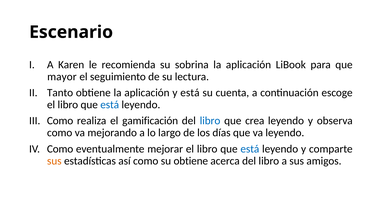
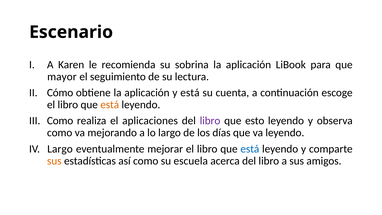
Tanto: Tanto -> Cómo (60, 93)
está colour: blue -> orange (110, 105)
gamificación: gamificación -> aplicaciones (150, 121)
libro colour: blue -> purple (210, 121)
crea: crea -> esto (255, 121)
Como: Como -> Largo (60, 149)
su obtiene: obtiene -> escuela (191, 161)
